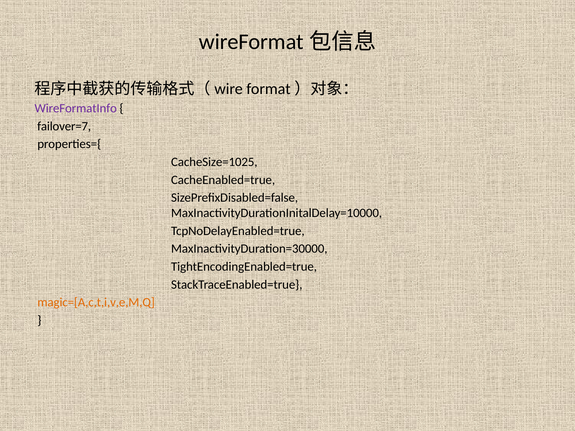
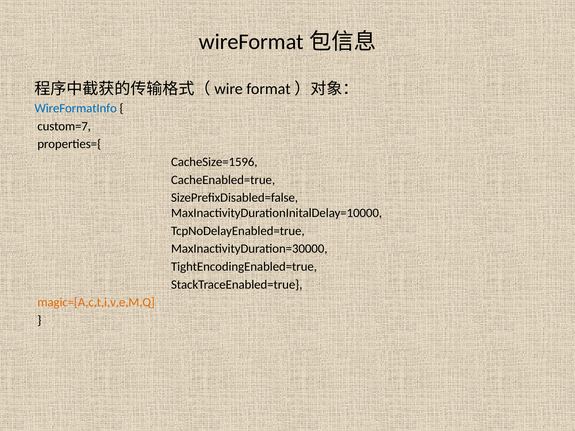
WireFormatInfo colour: purple -> blue (76, 108)
failover=7: failover=7 -> custom=7 (64, 126)
CacheSize=1025: CacheSize=1025 -> CacheSize=1596 (214, 162)
